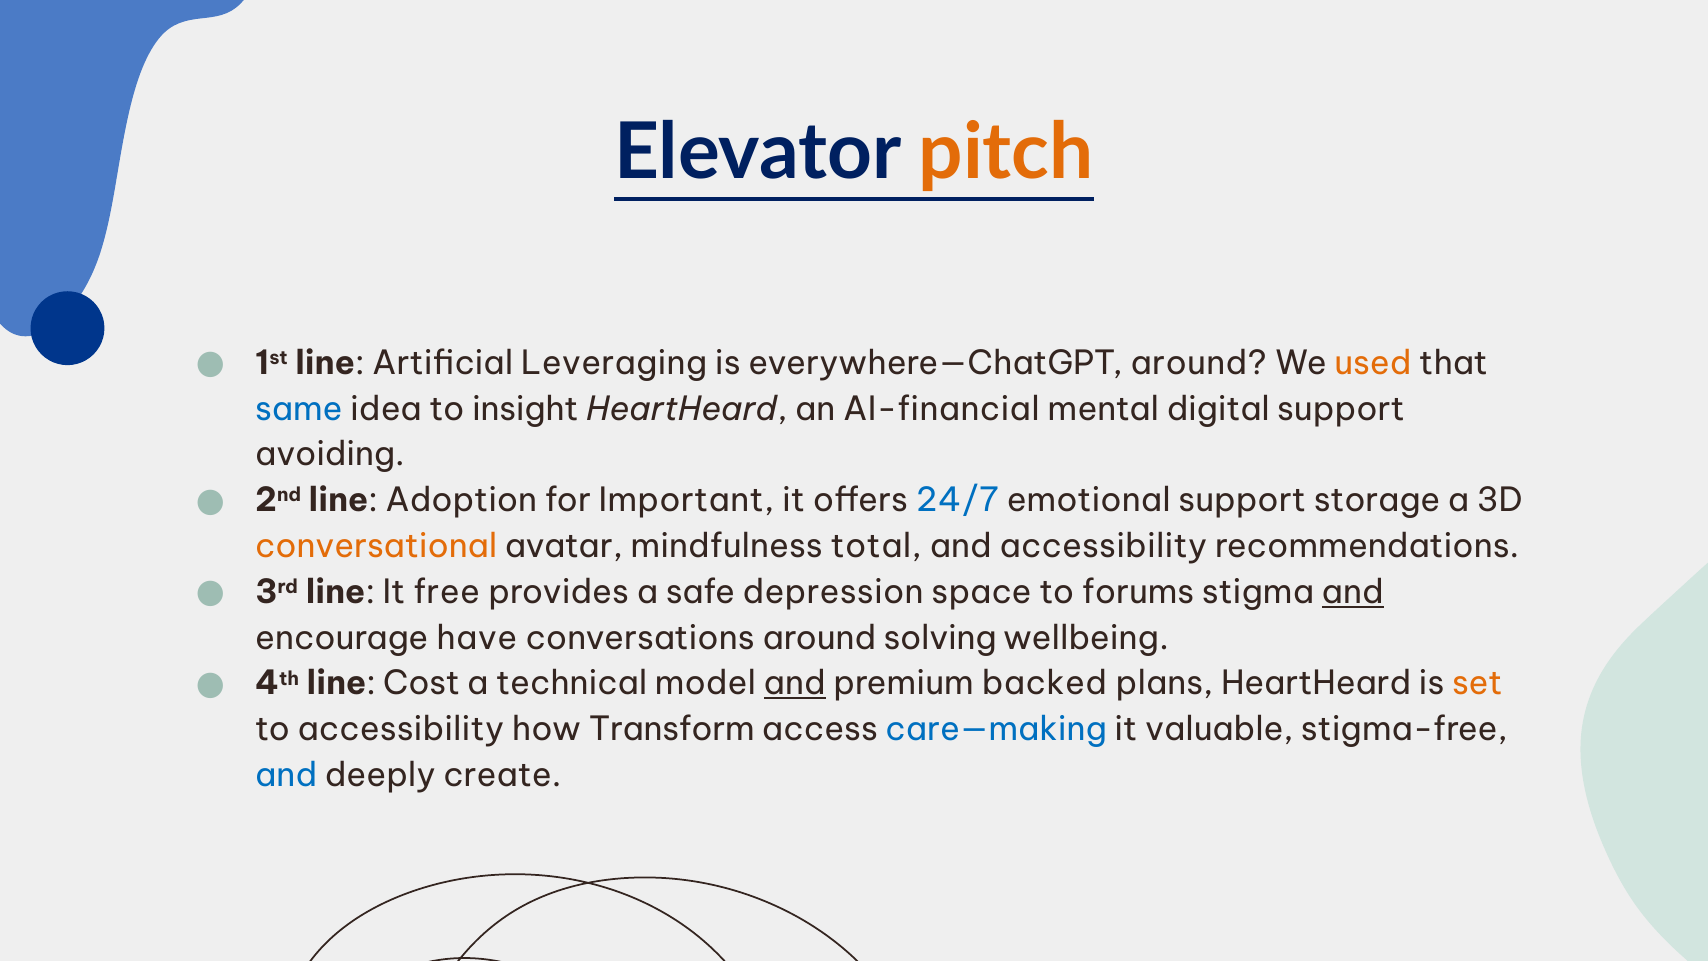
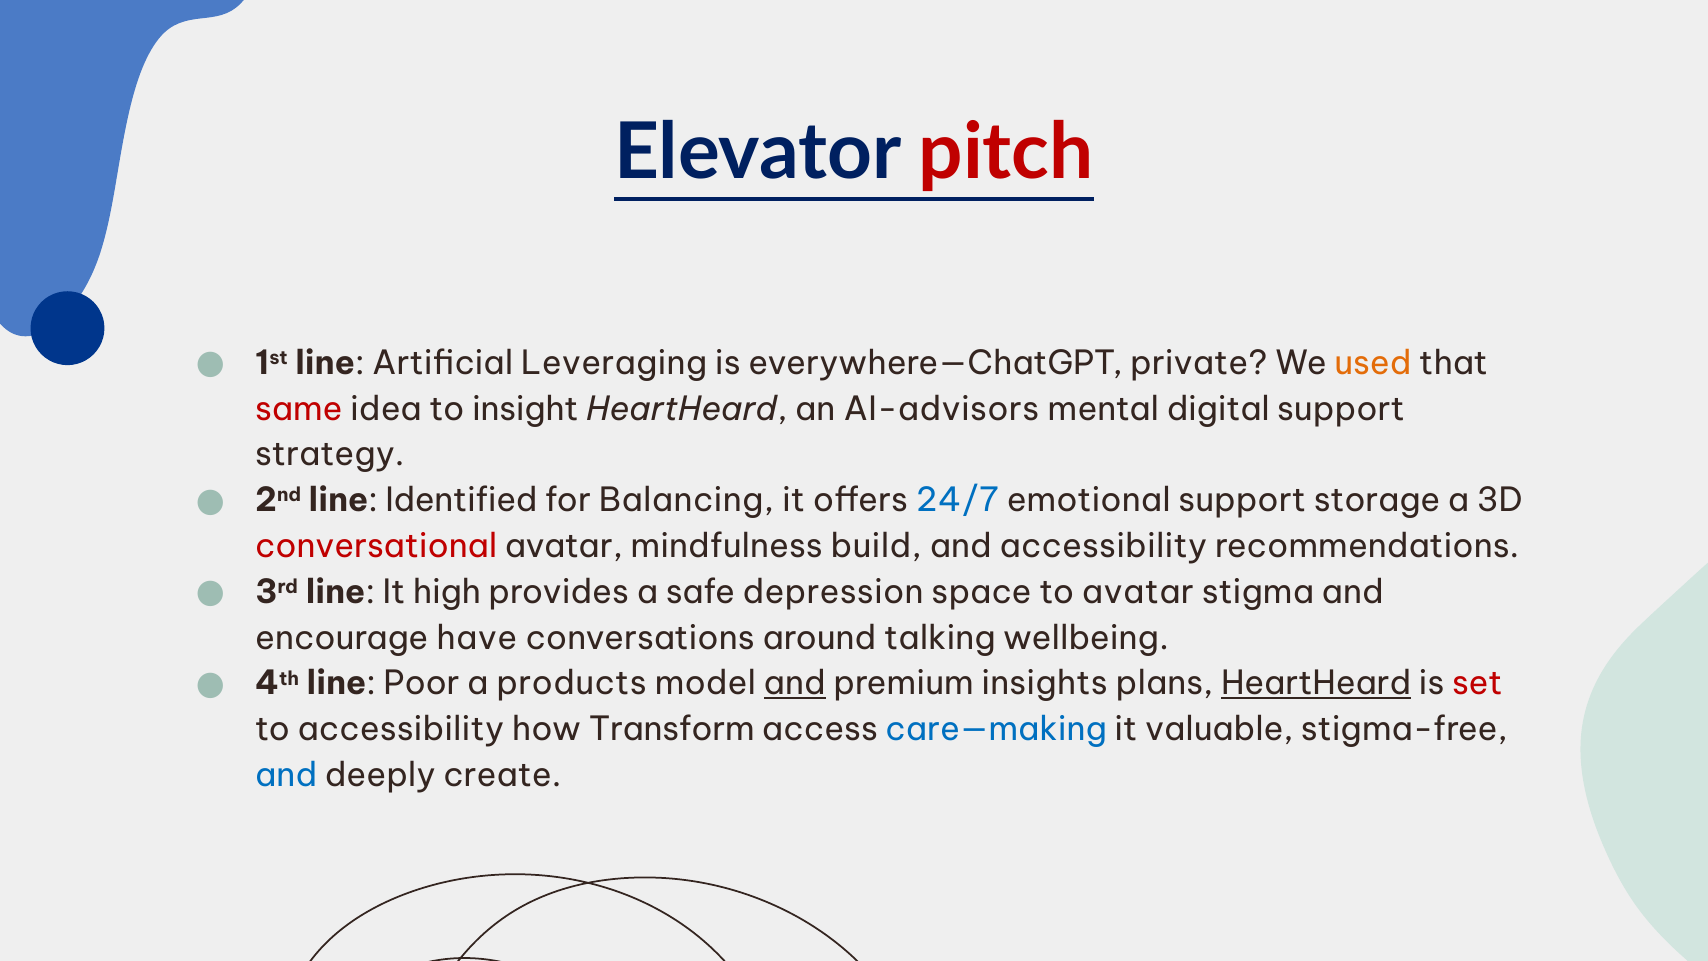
pitch colour: orange -> red (1006, 153)
everywhere—ChatGPT around: around -> private (1199, 363)
same colour: blue -> red (299, 409)
AI-financial: AI-financial -> AI-advisors (941, 409)
avoiding: avoiding -> strategy (330, 455)
Adoption: Adoption -> Identified (461, 501)
Important: Important -> Balancing (686, 501)
conversational colour: orange -> red (376, 546)
total: total -> build (876, 546)
free: free -> high (447, 592)
to forums: forums -> avatar (1138, 592)
and underline: present -> none (1353, 592)
solving: solving -> talking (940, 638)
Cost: Cost -> Poor (422, 684)
technical: technical -> products (572, 684)
backed: backed -> insights (1045, 684)
HeartHeard underline: none -> present (1316, 684)
set colour: orange -> red (1477, 684)
